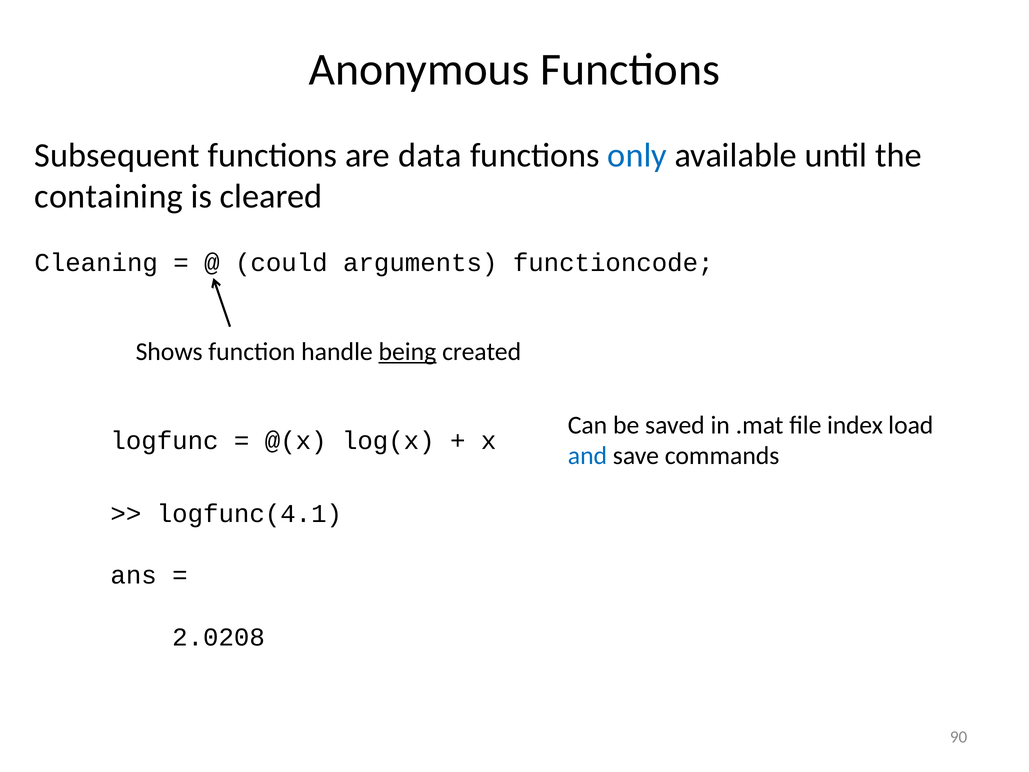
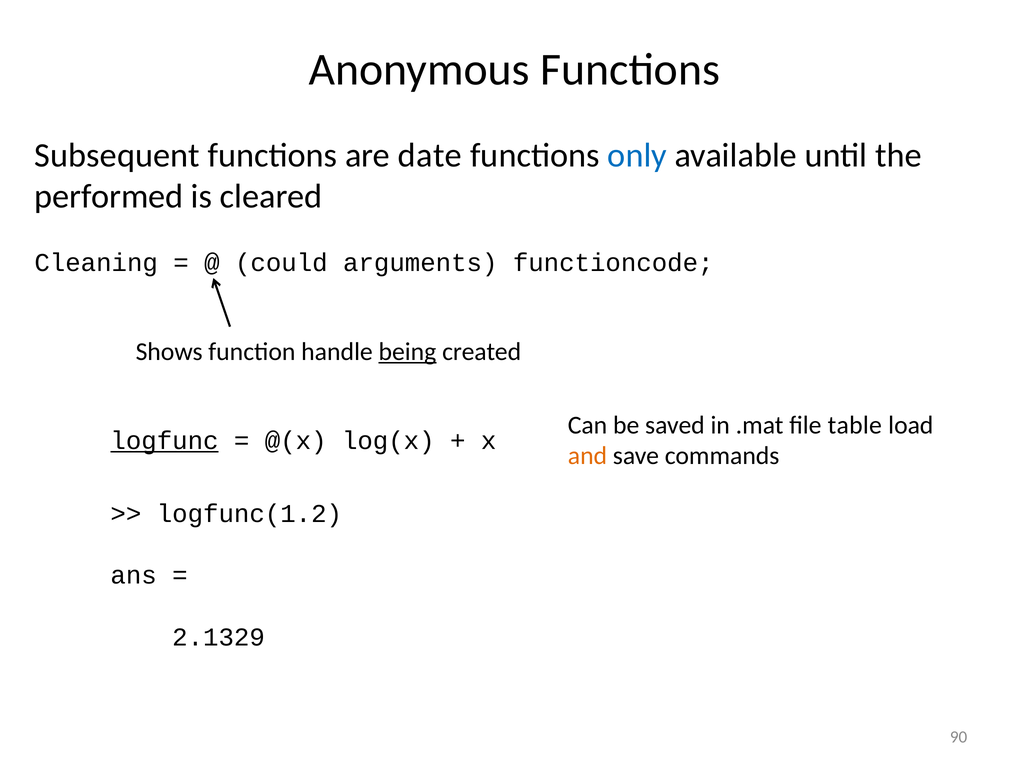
data: data -> date (430, 155)
containing: containing -> performed (109, 196)
index: index -> table (855, 425)
logfunc underline: none -> present (164, 441)
and colour: blue -> orange (587, 456)
logfunc(4.1: logfunc(4.1 -> logfunc(1.2 (249, 513)
2.0208: 2.0208 -> 2.1329 (219, 637)
